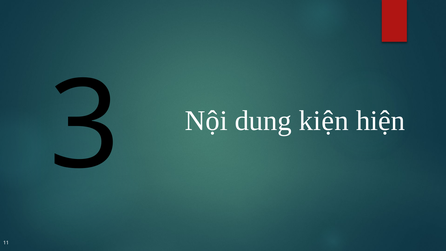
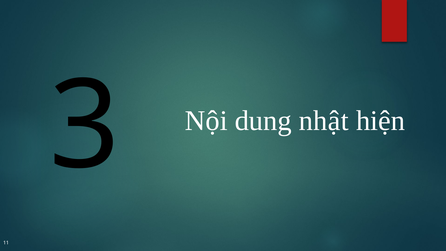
kiện: kiện -> nhật (324, 121)
